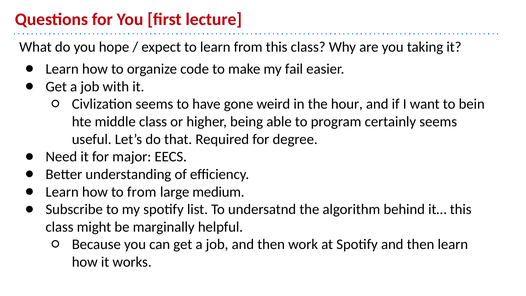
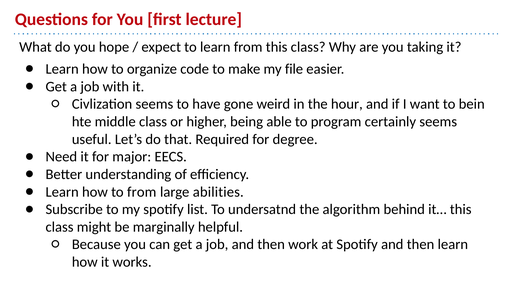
fail: fail -> file (294, 69)
medium: medium -> abilities (218, 192)
